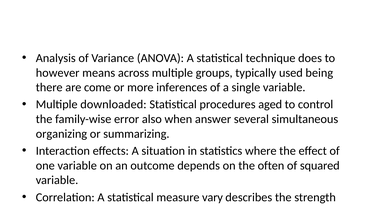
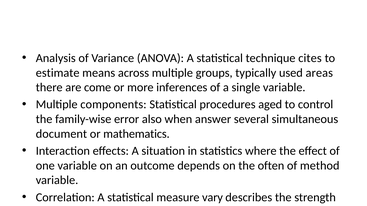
does: does -> cites (310, 58)
however: however -> estimate (58, 73)
being: being -> areas (319, 73)
downloaded: downloaded -> components (113, 105)
organizing: organizing -> document (61, 134)
summarizing: summarizing -> mathematics (136, 134)
of squared: squared -> method (320, 166)
